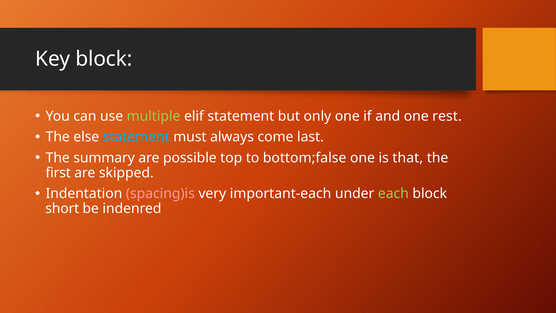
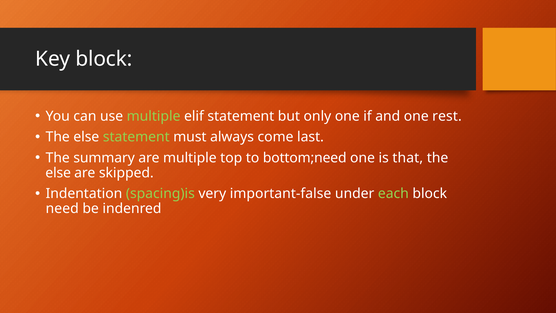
statement colour: light blue -> light green (136, 137)
are possible: possible -> multiple (190, 158)
bottom;false: bottom;false -> bottom;need (305, 158)
first: first -> else (58, 173)
spacing)is colour: pink -> light green (160, 193)
important-each: important-each -> important-false (281, 193)
short: short -> need (62, 208)
